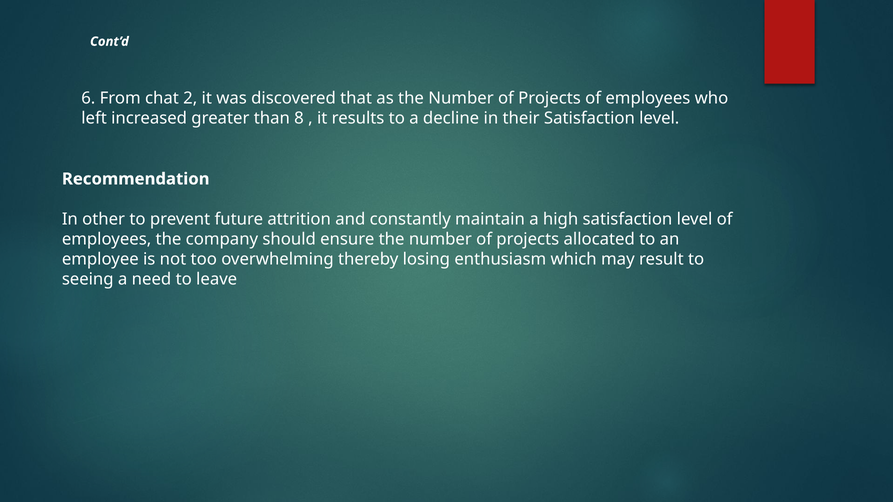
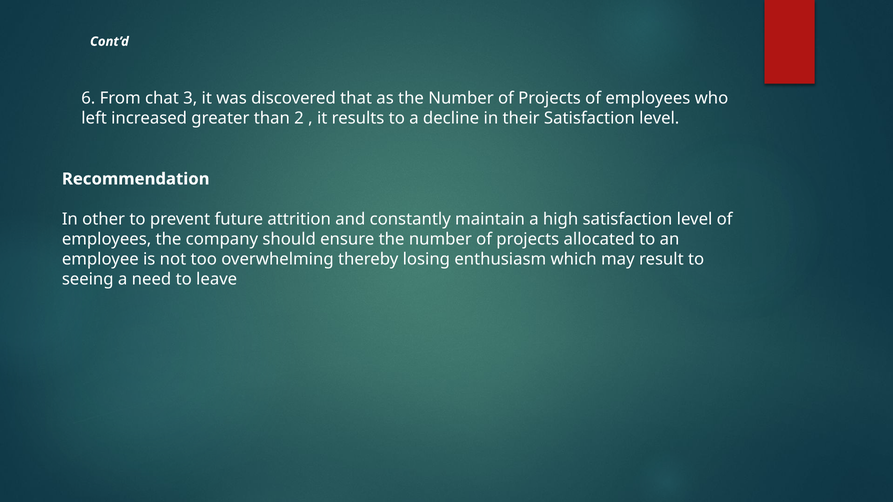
2: 2 -> 3 (190, 98)
8: 8 -> 2 (299, 119)
